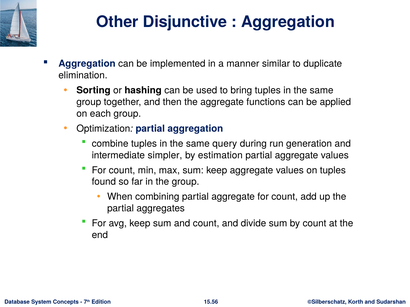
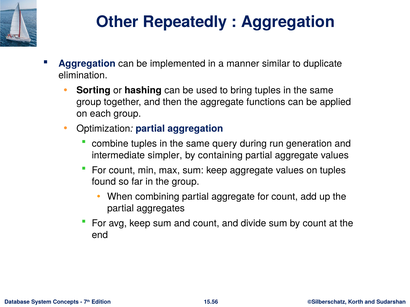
Disjunctive: Disjunctive -> Repeatedly (185, 22)
estimation: estimation -> containing (220, 155)
